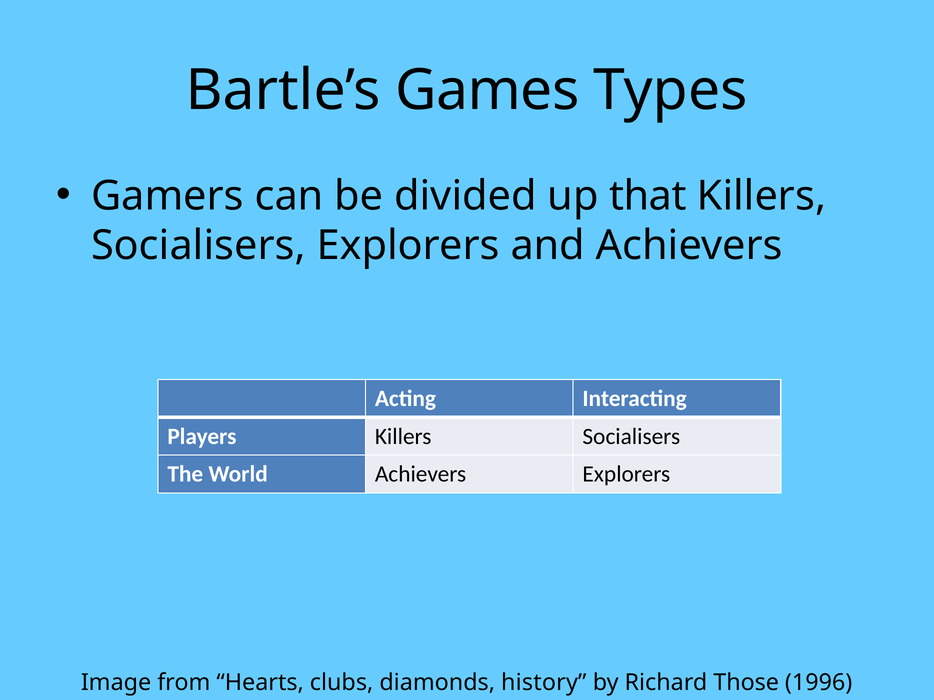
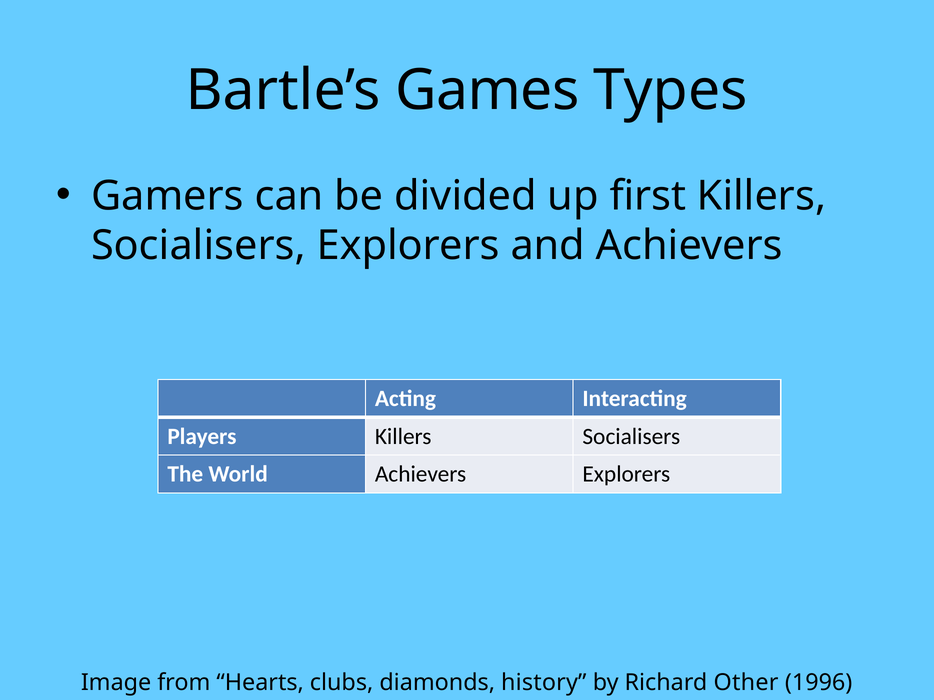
that: that -> first (648, 196)
Those: Those -> Other (746, 683)
